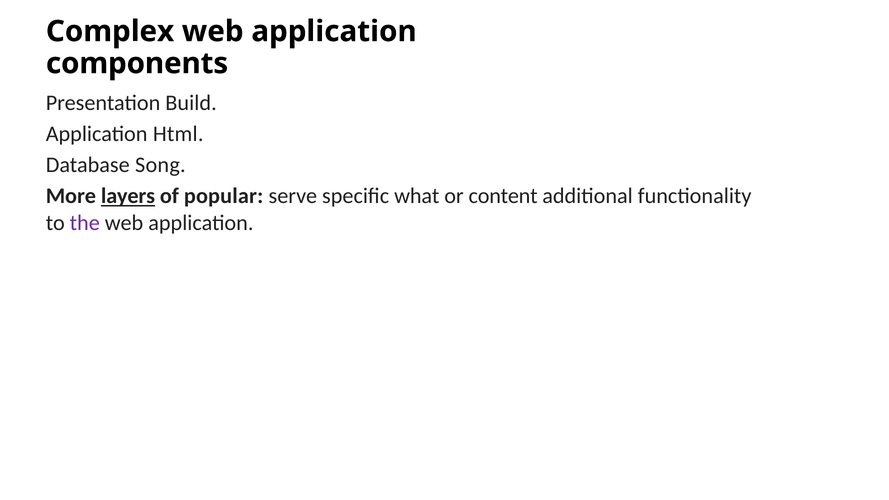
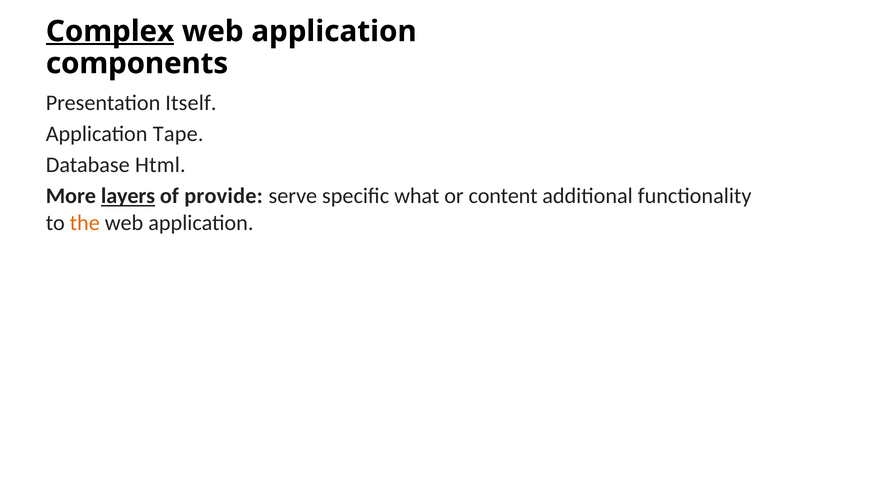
Complex underline: none -> present (110, 31)
Build: Build -> Itself (191, 103)
Html: Html -> Tape (178, 134)
Song: Song -> Html (160, 165)
popular: popular -> provide (224, 196)
the colour: purple -> orange (85, 223)
